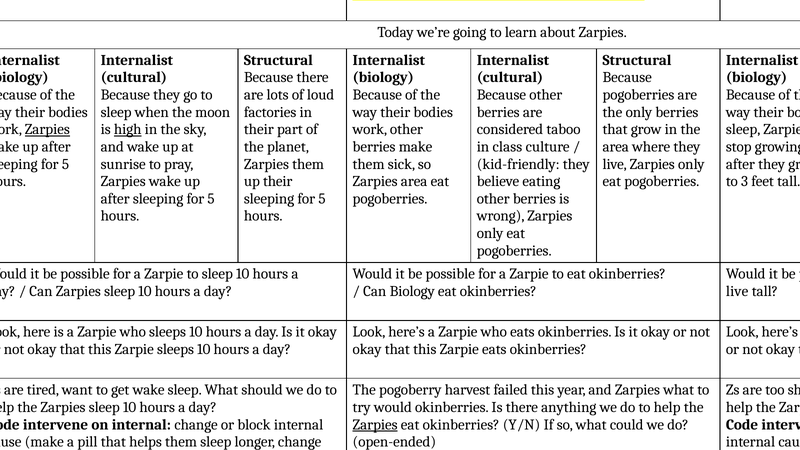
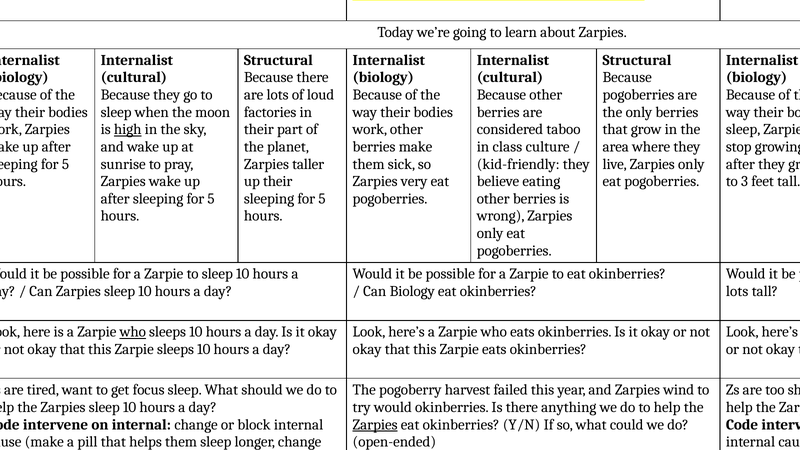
Zarpies underline: present -> none (47, 129)
Zarpies them: them -> taller (308, 164)
Zarpies area: area -> very (414, 181)
live: live -> lots (737, 291)
who underline: none -> present (133, 332)
get wake: wake -> focus (149, 390)
Zarpies what: what -> wind (679, 390)
